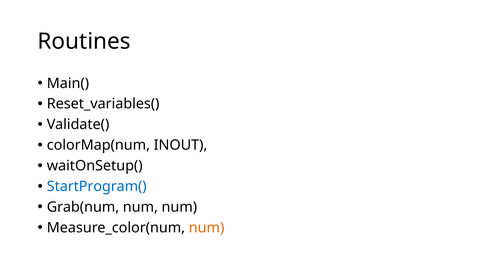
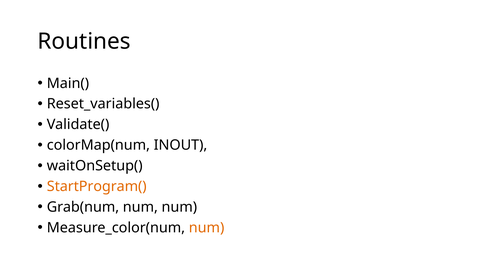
StartProgram( colour: blue -> orange (97, 187)
